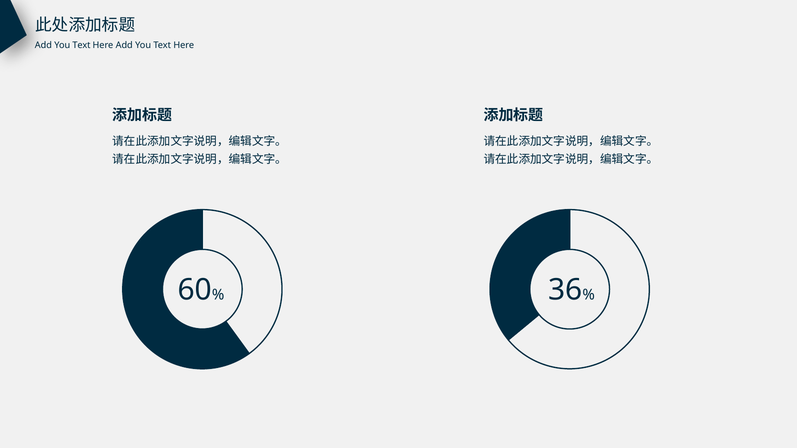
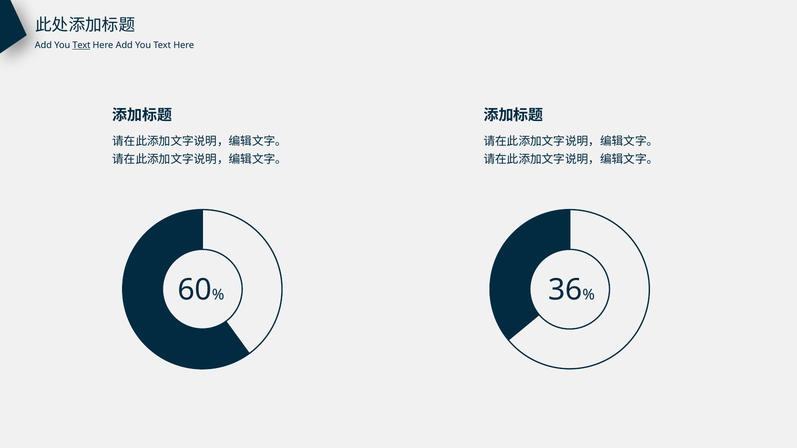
Text underline: none -> present (81, 46)
